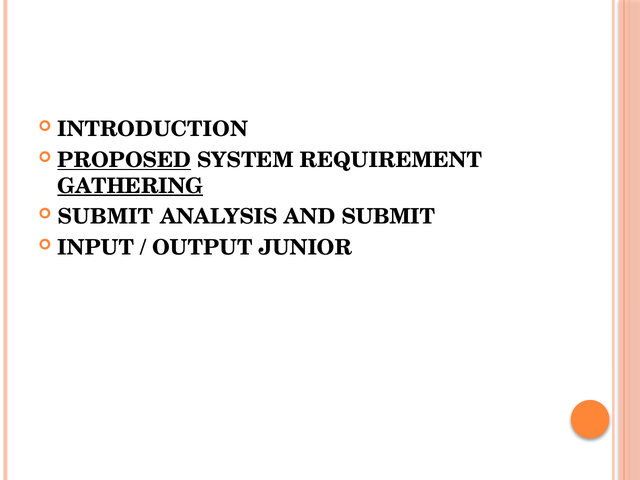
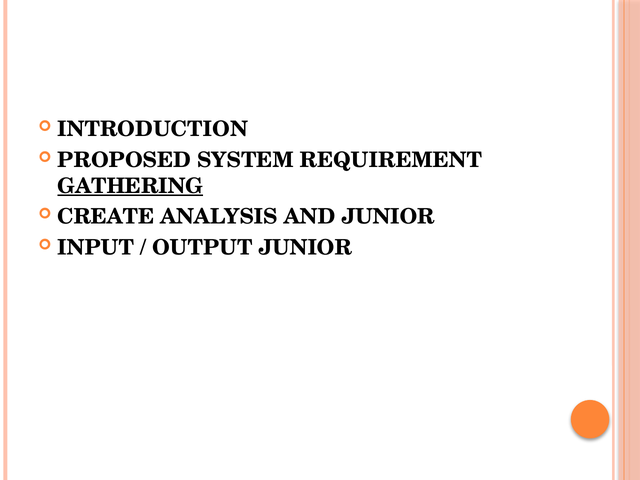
PROPOSED underline: present -> none (124, 160)
SUBMIT: SUBMIT -> CREATE (106, 217)
AND SUBMIT: SUBMIT -> JUNIOR (388, 217)
